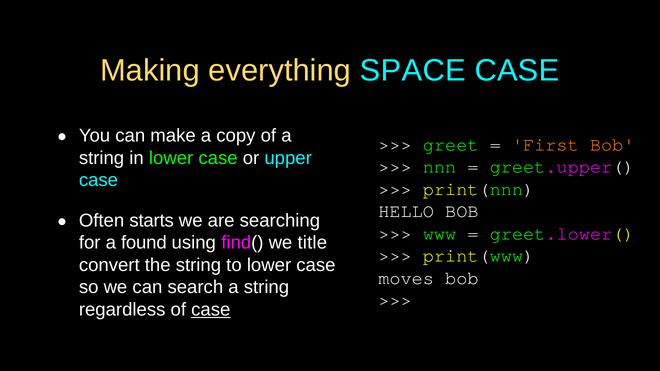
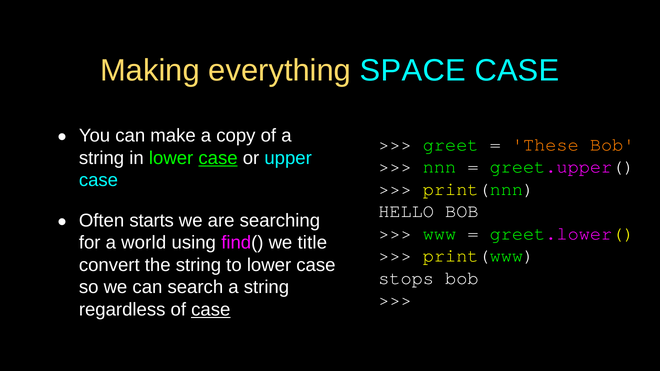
First: First -> These (545, 145)
case underline: none -> present (218, 158)
found: found -> world (144, 243)
moves: moves -> stops (406, 278)
